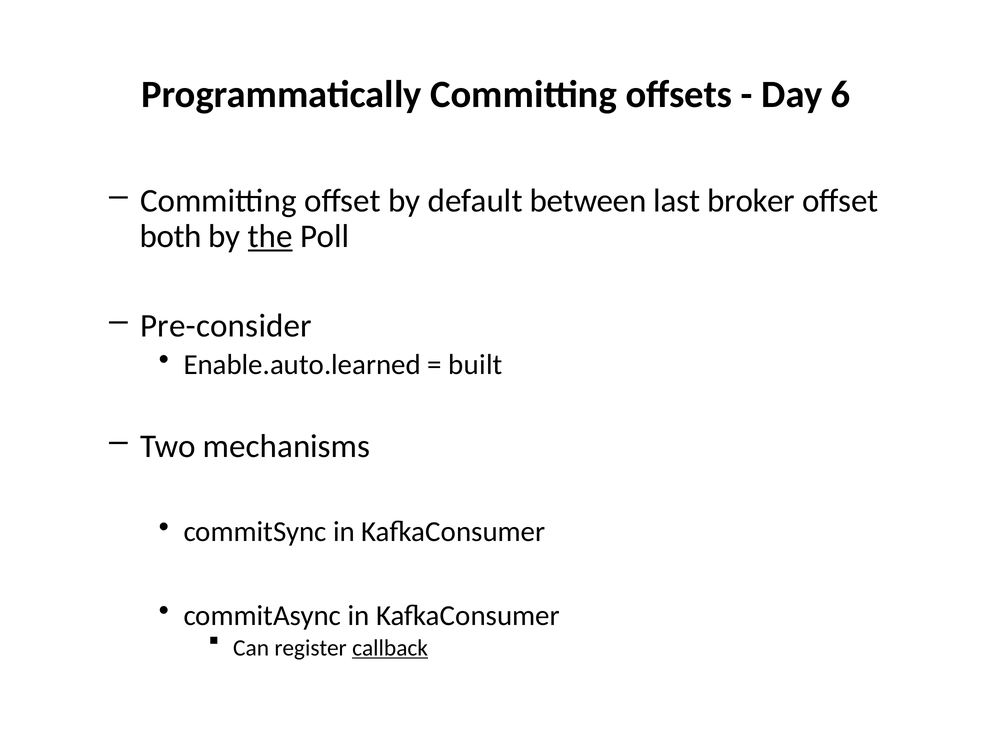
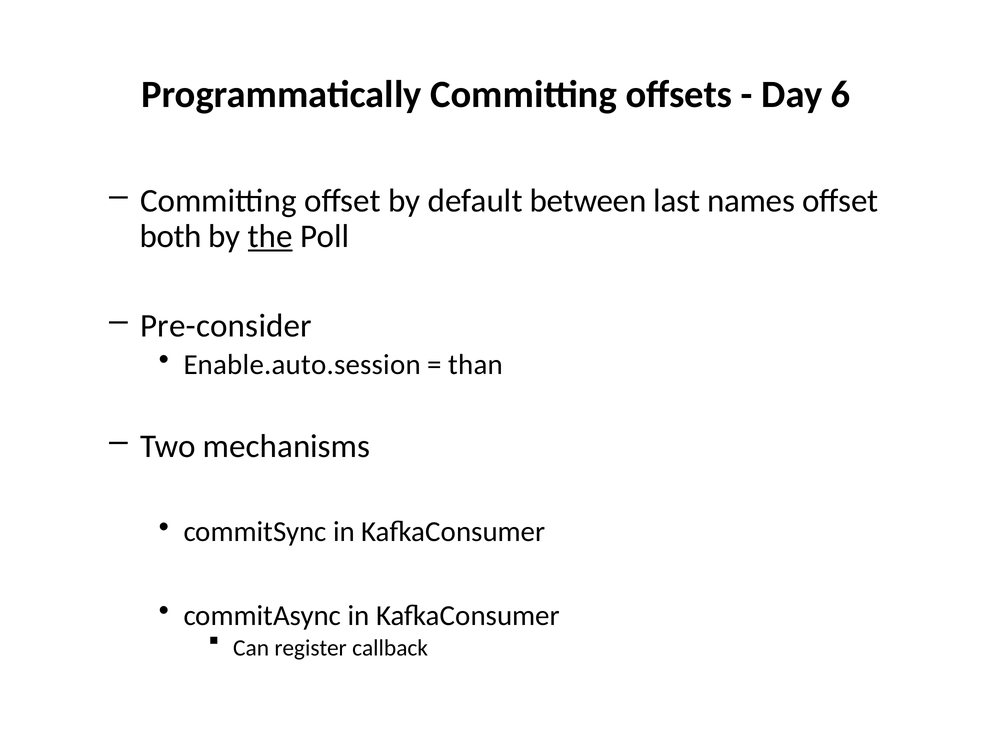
broker: broker -> names (751, 201)
Enable.auto.learned: Enable.auto.learned -> Enable.auto.session (302, 365)
built: built -> than (476, 365)
callback underline: present -> none (390, 648)
